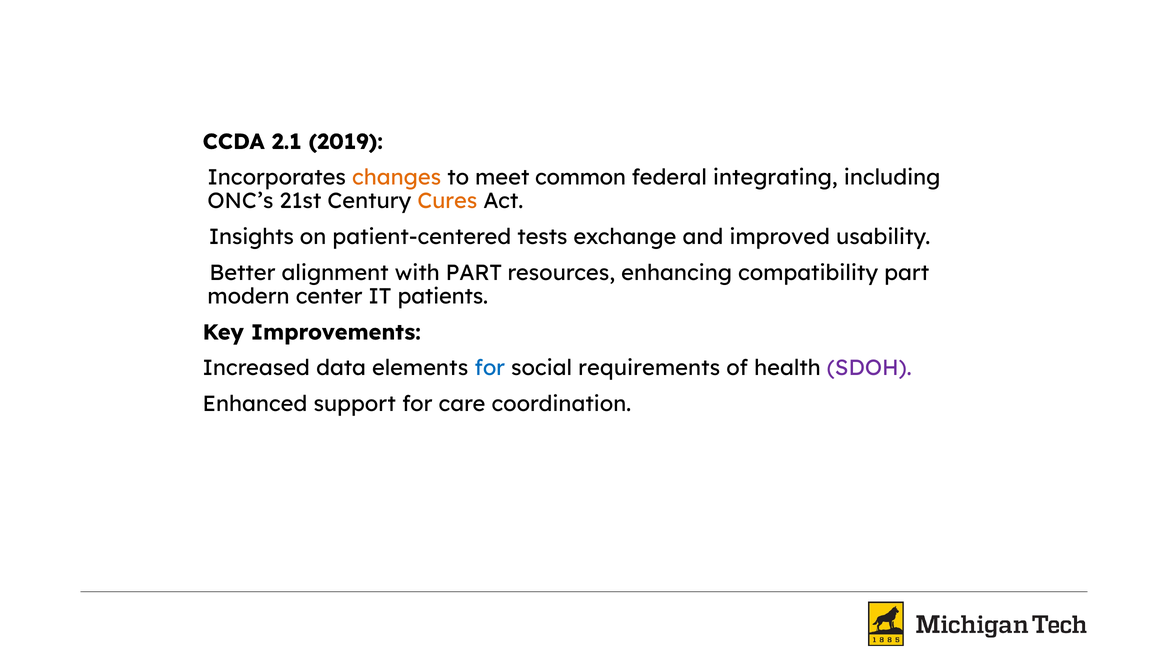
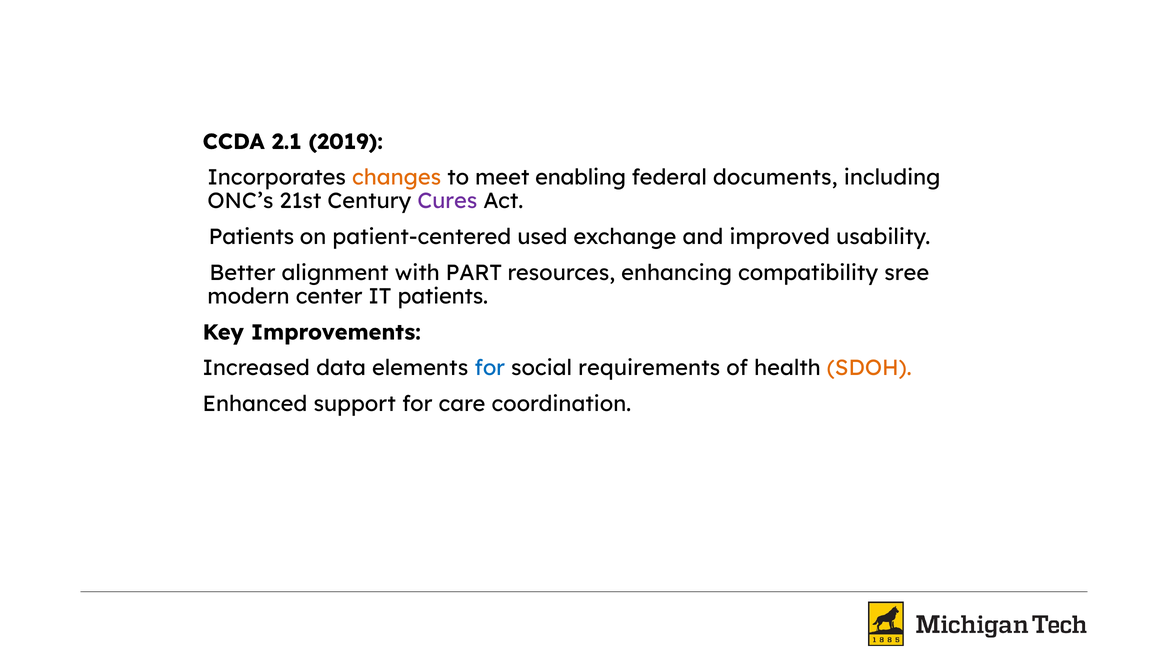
common: common -> enabling (581, 178)
integrating: integrating -> documents (775, 178)
Cures colour: orange -> purple (447, 201)
Insights: Insights -> Patients (251, 237)
tests: tests -> used (542, 237)
compatibility part: part -> sree (907, 273)
SDOH colour: purple -> orange (869, 368)
